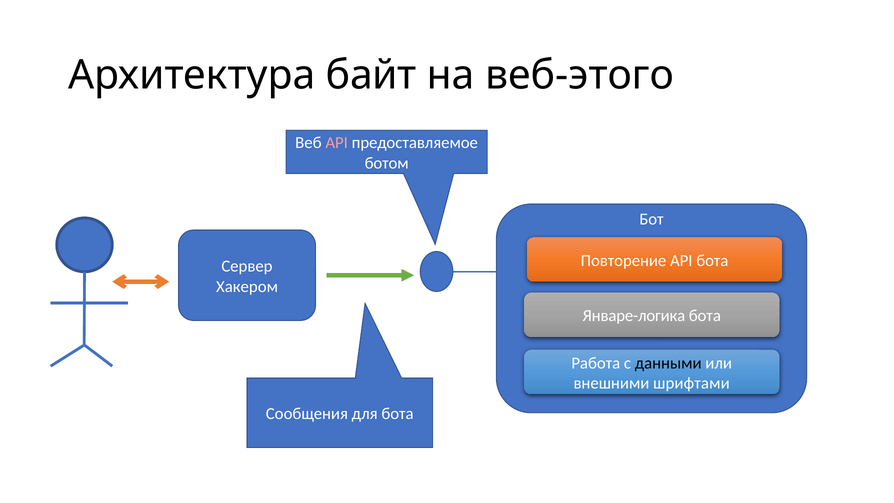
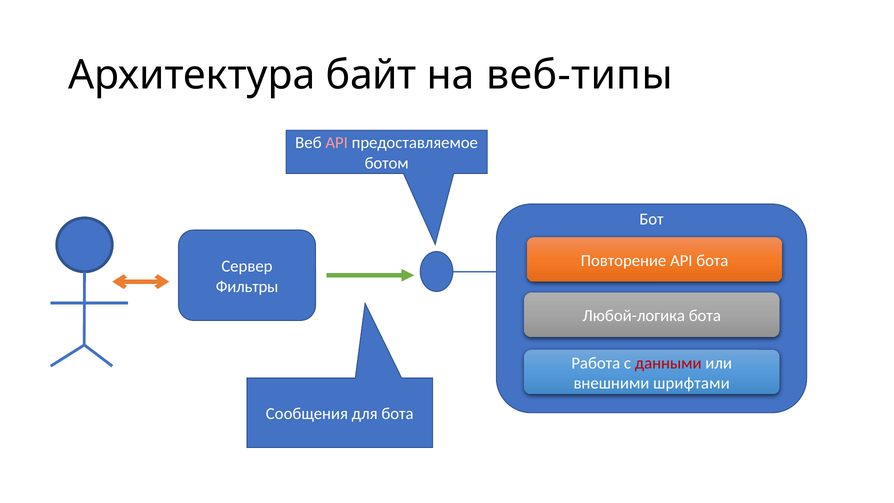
веб-этого: веб-этого -> веб-типы (579, 75)
Хакером: Хакером -> Фильтры (247, 286)
Январе-логика: Январе-логика -> Любой-логика (634, 316)
данными colour: black -> red (668, 363)
